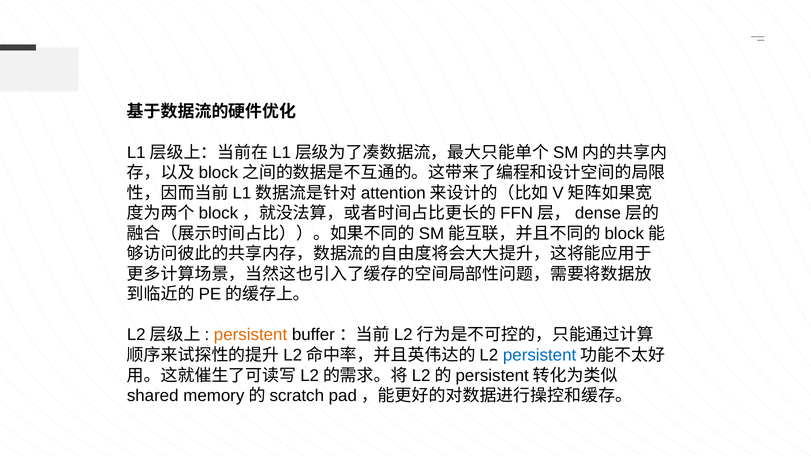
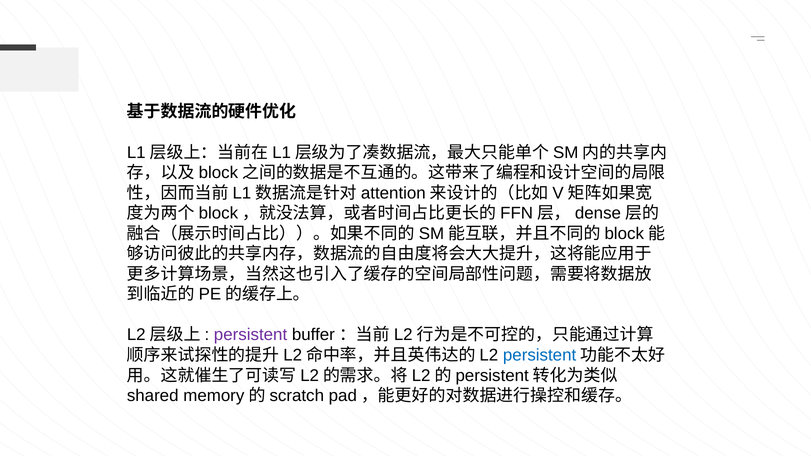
persistent colour: orange -> purple (251, 335)
